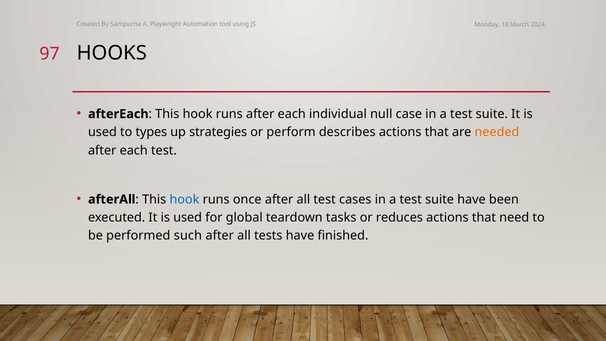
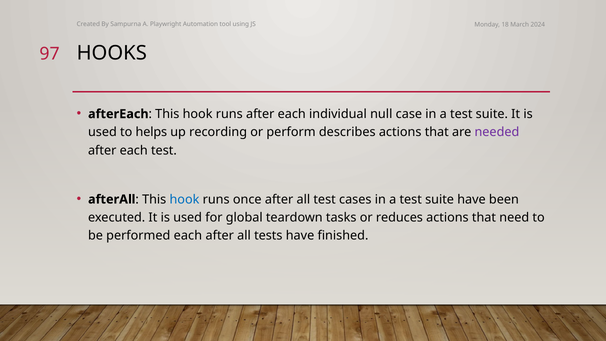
types: types -> helps (151, 132)
strategies: strategies -> recording (218, 132)
needed colour: orange -> purple (497, 132)
performed such: such -> each (188, 236)
